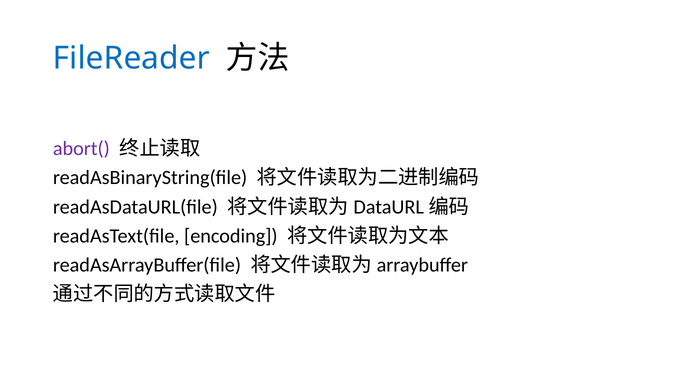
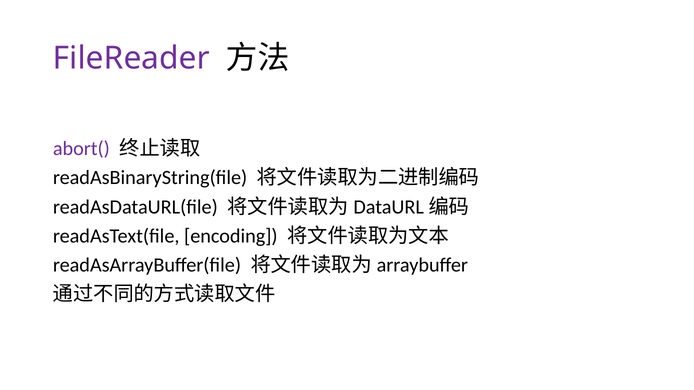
FileReader colour: blue -> purple (131, 58)
